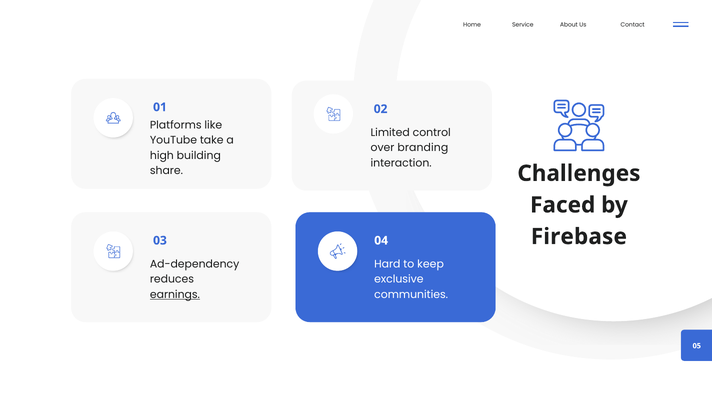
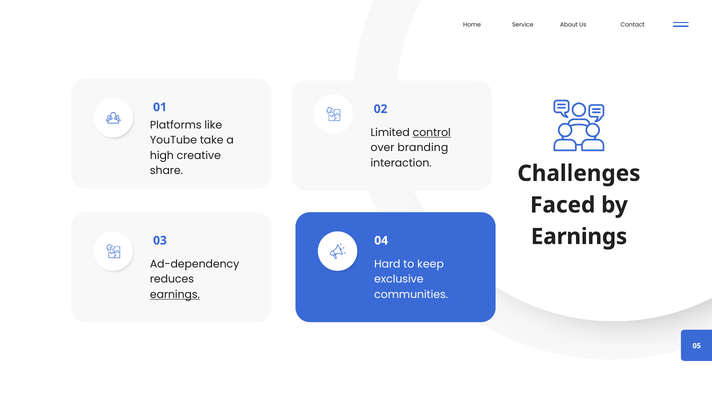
control underline: none -> present (432, 132)
building: building -> creative (199, 155)
Firebase: Firebase -> Earnings (579, 236)
